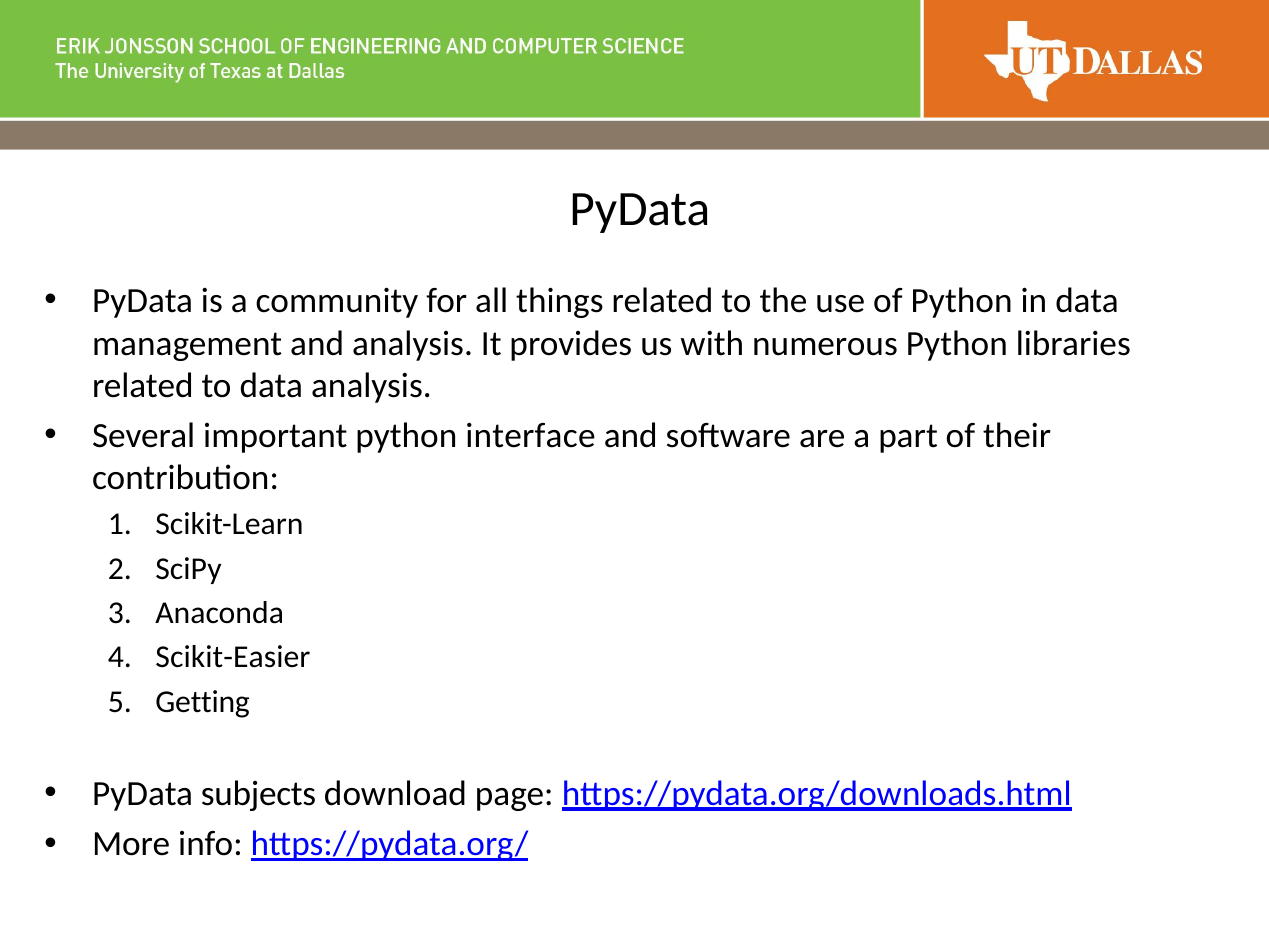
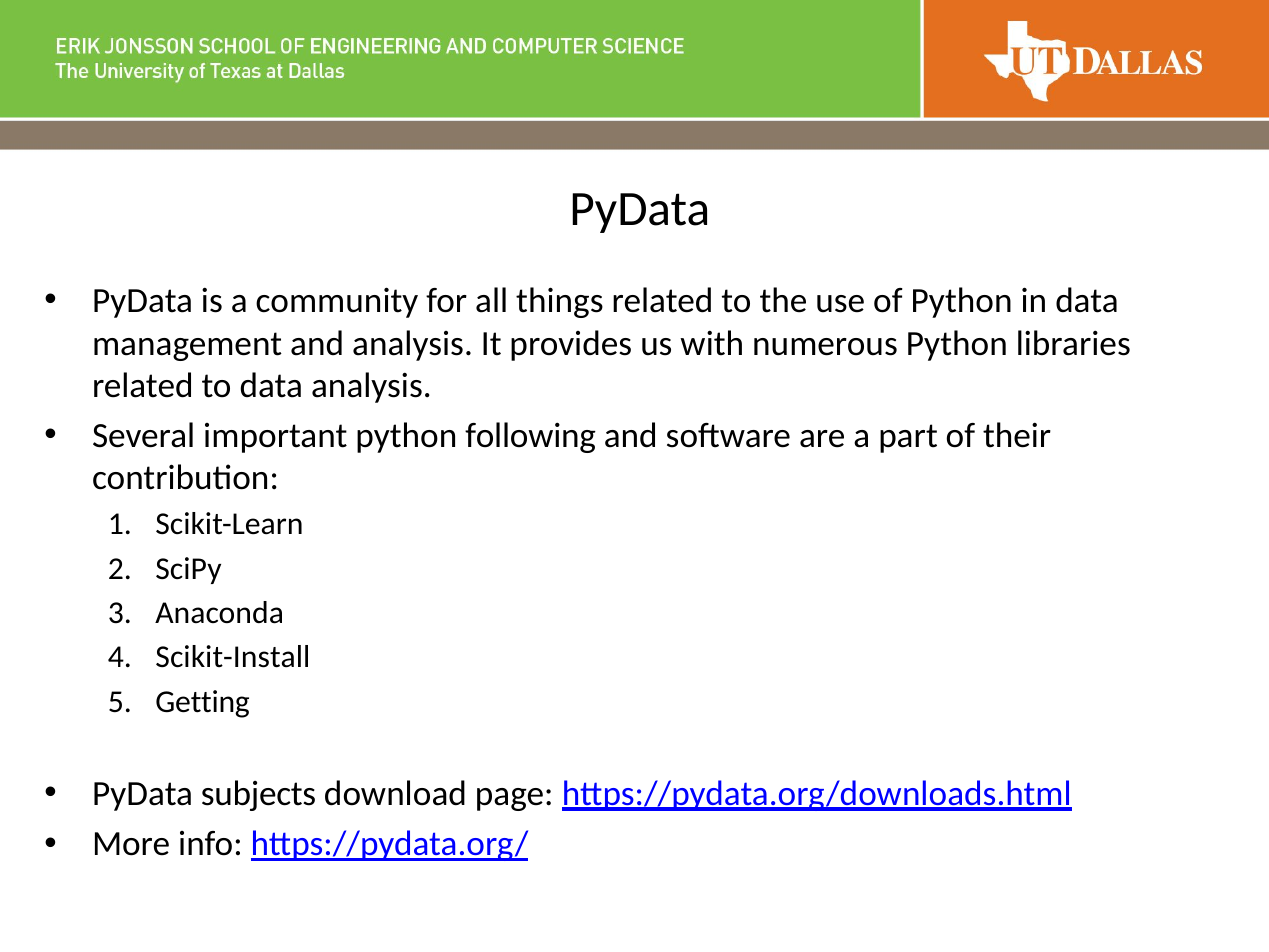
interface: interface -> following (531, 435)
Scikit-Easier: Scikit-Easier -> Scikit-Install (233, 657)
